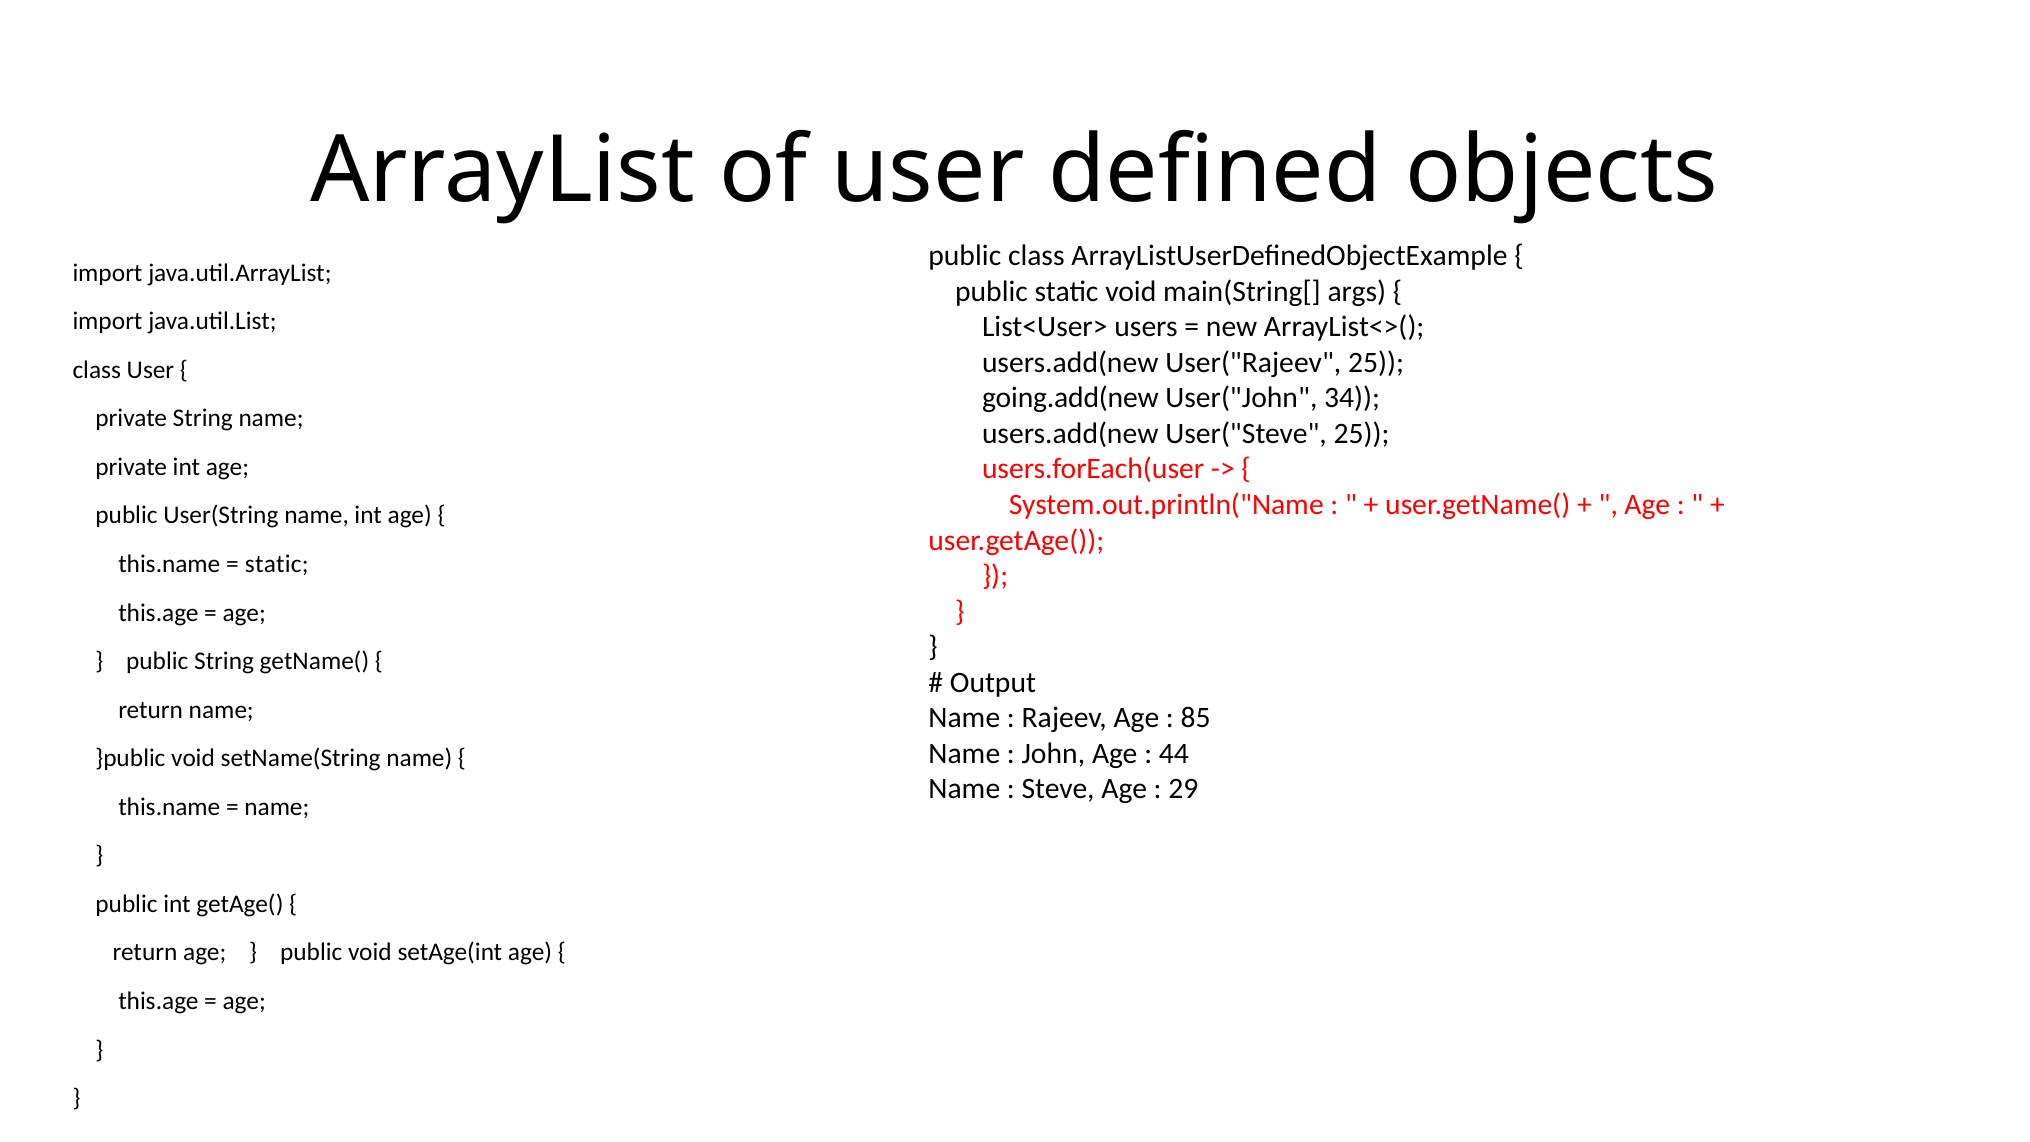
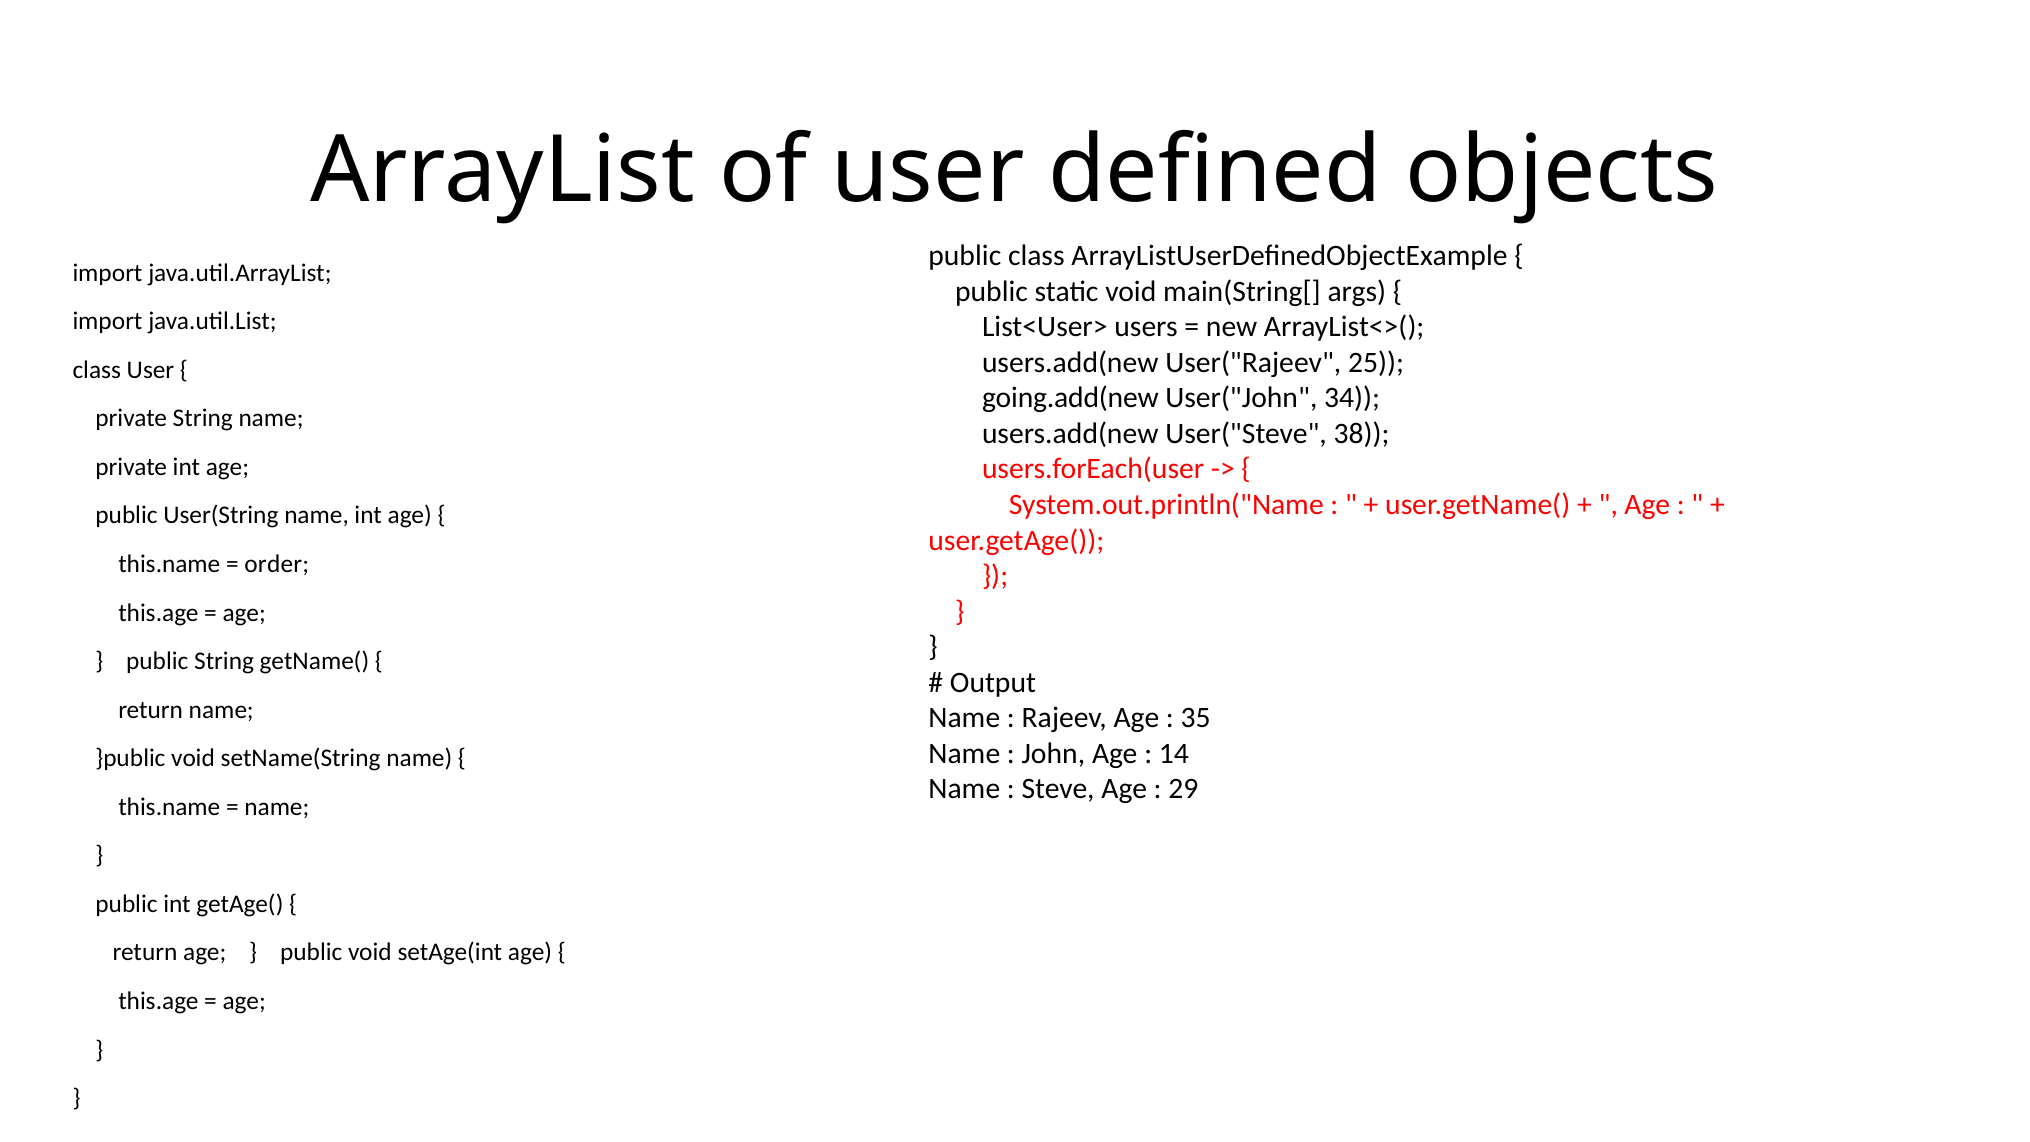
User("Steve 25: 25 -> 38 (1362, 434)
static: static -> order (277, 564)
85: 85 -> 35 (1196, 718)
44: 44 -> 14 (1174, 754)
